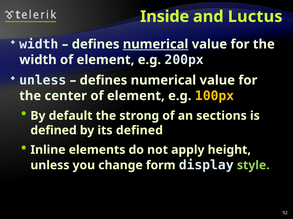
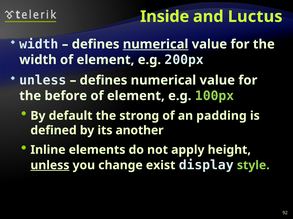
center: center -> before (66, 96)
100px colour: yellow -> light green (215, 96)
sections: sections -> padding (221, 116)
its defined: defined -> another (140, 131)
unless underline: none -> present (50, 166)
form: form -> exist (161, 166)
